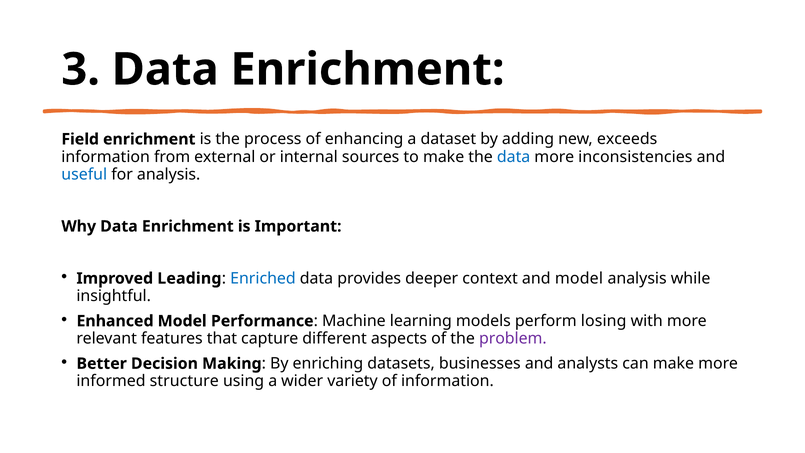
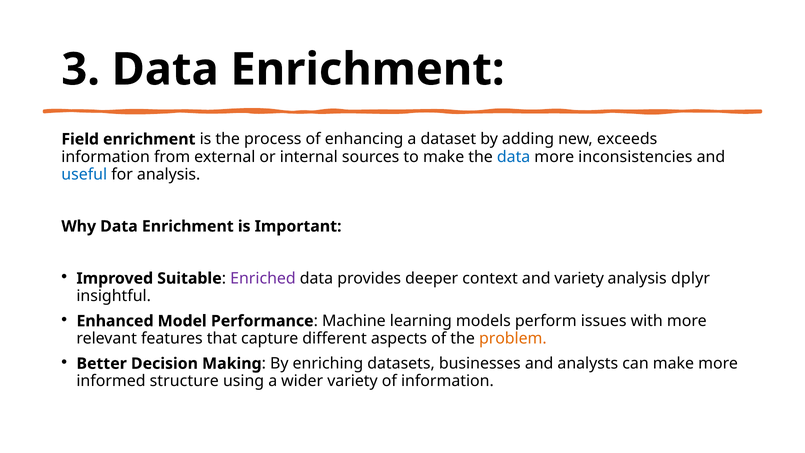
Leading: Leading -> Suitable (189, 278)
Enriched colour: blue -> purple (263, 278)
and model: model -> variety (579, 278)
while: while -> dplyr (691, 278)
losing: losing -> issues (604, 321)
problem colour: purple -> orange (513, 338)
